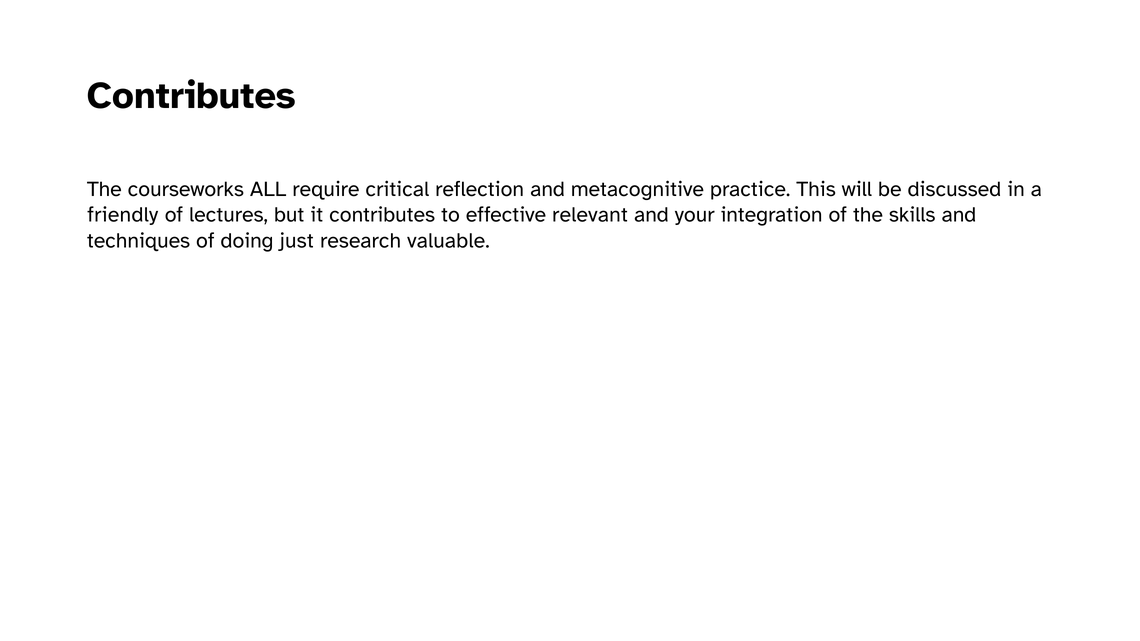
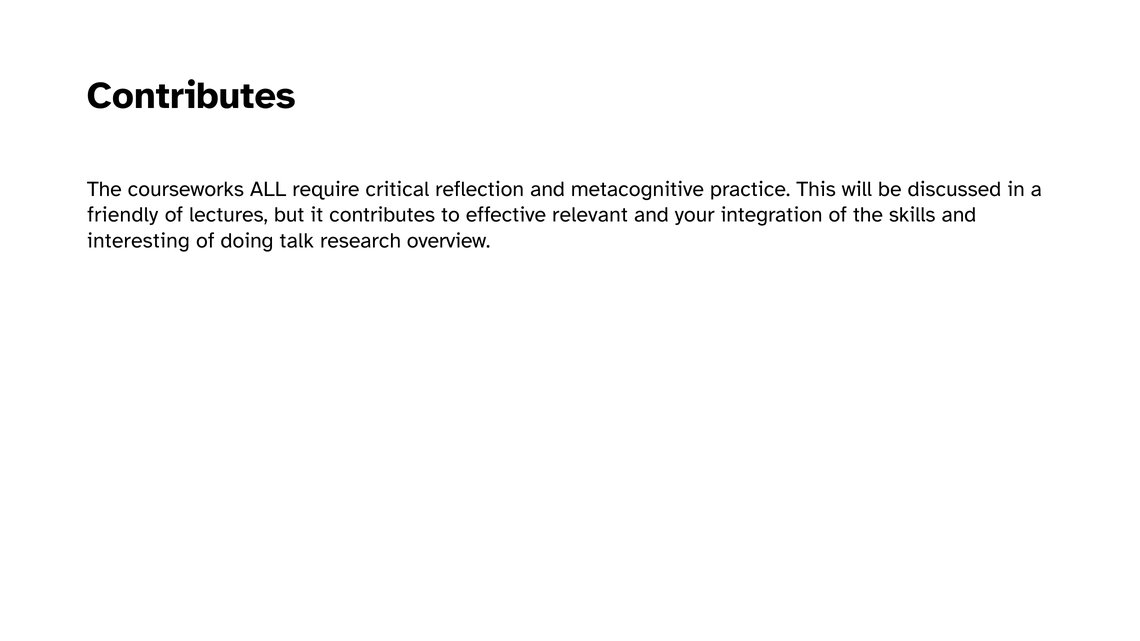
techniques: techniques -> interesting (138, 241)
just: just -> talk (297, 241)
valuable: valuable -> overview (449, 241)
